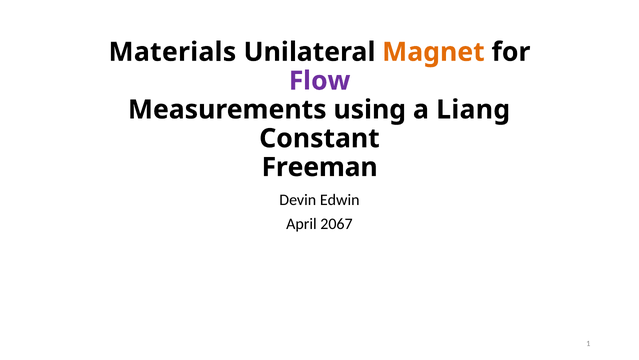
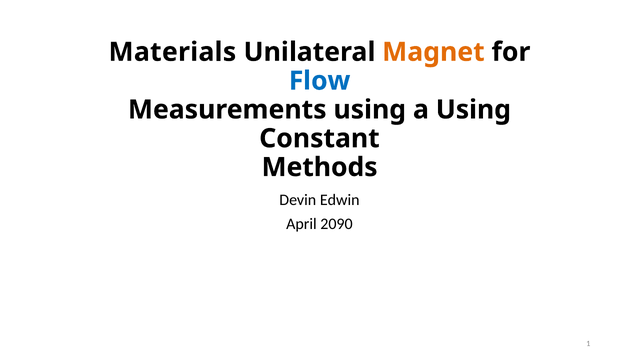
Flow colour: purple -> blue (320, 81)
a Liang: Liang -> Using (473, 109)
Freeman: Freeman -> Methods (320, 167)
2067: 2067 -> 2090 (336, 224)
